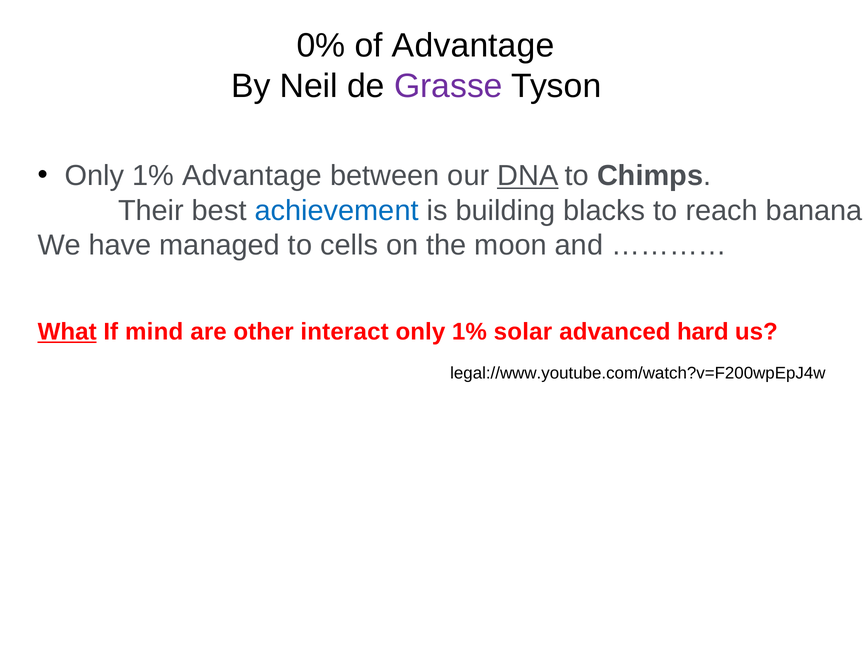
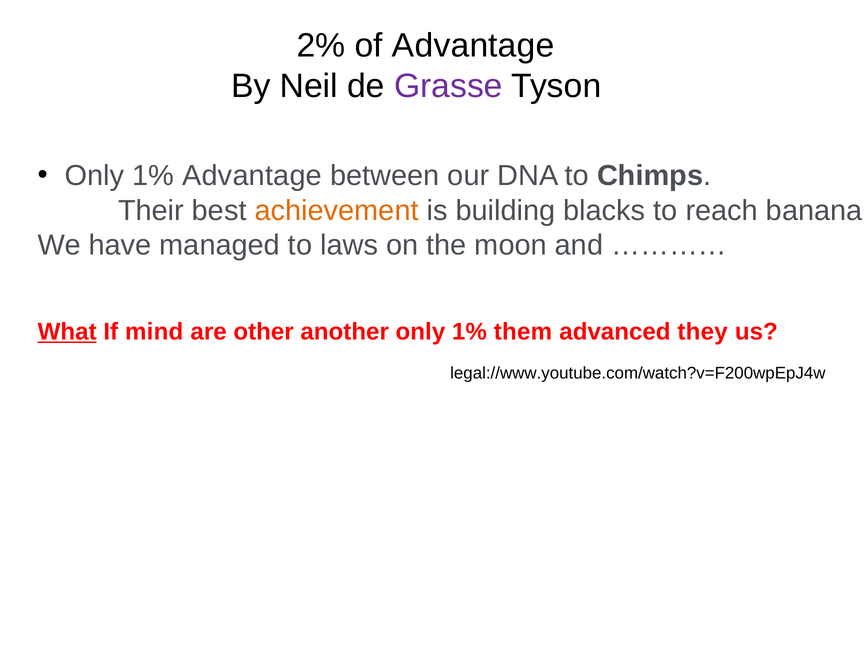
0%: 0% -> 2% (321, 46)
DNA underline: present -> none (528, 176)
achievement colour: blue -> orange (337, 210)
cells: cells -> laws (349, 245)
interact: interact -> another (345, 332)
solar: solar -> them (523, 332)
hard: hard -> they (703, 332)
